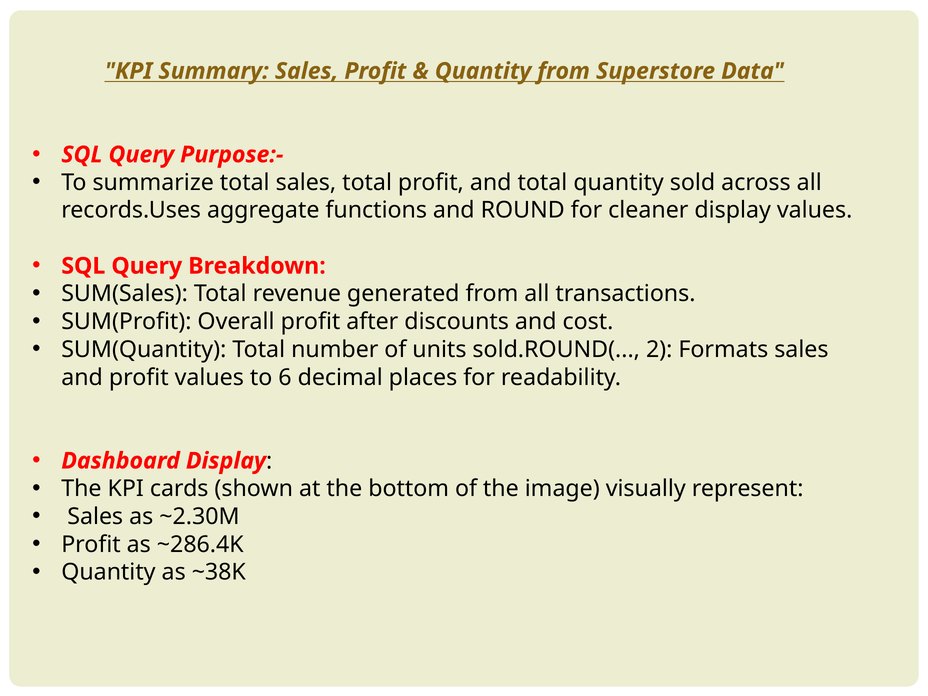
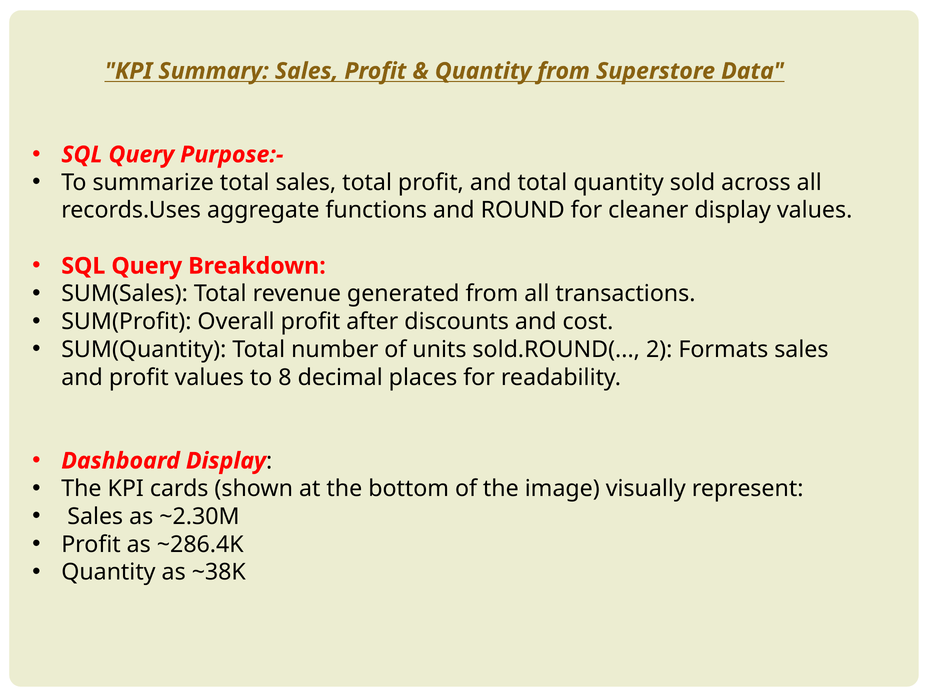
6: 6 -> 8 (285, 377)
